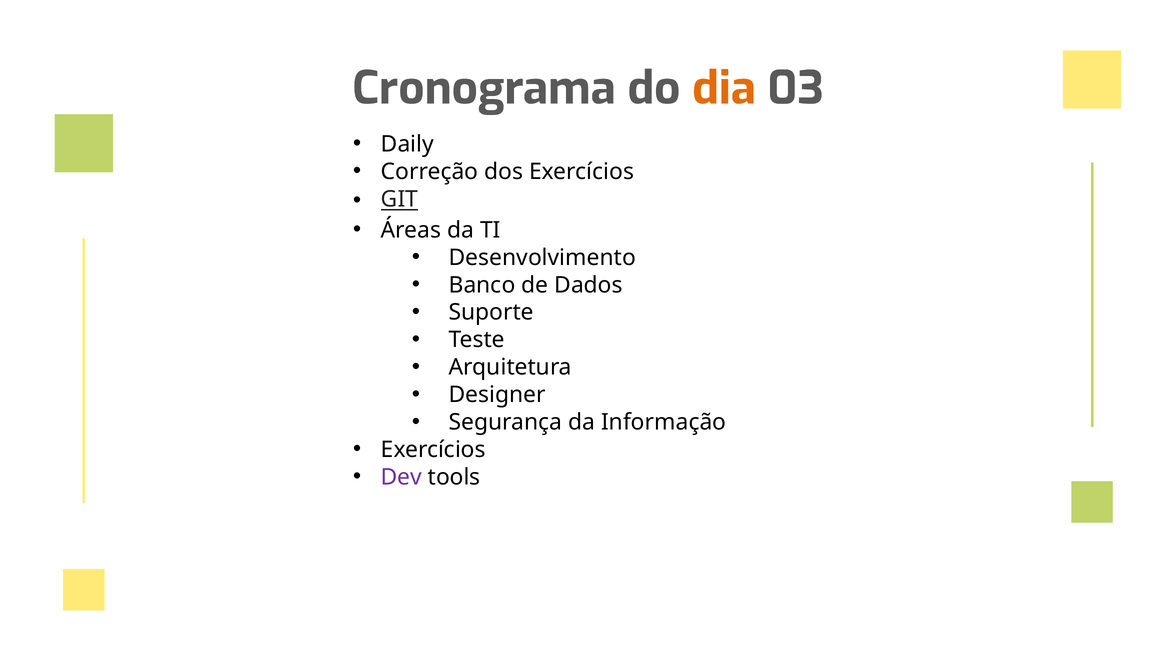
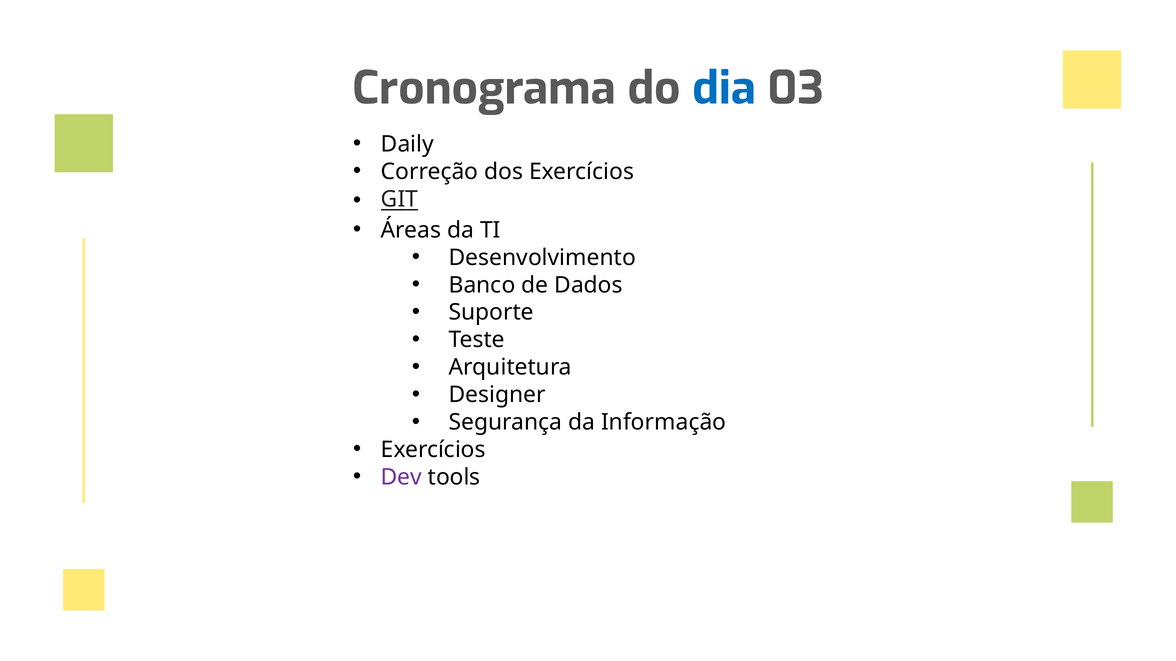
dia colour: orange -> blue (724, 89)
